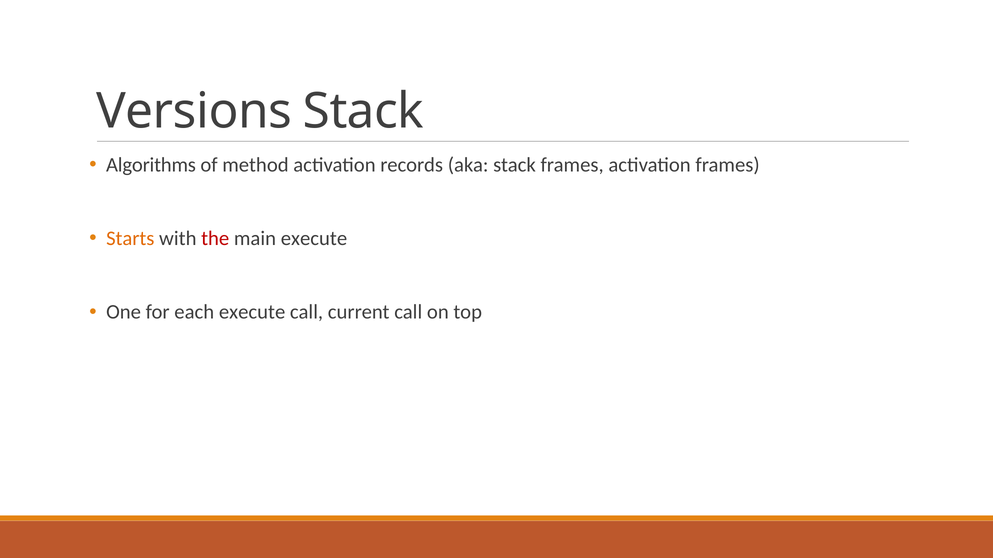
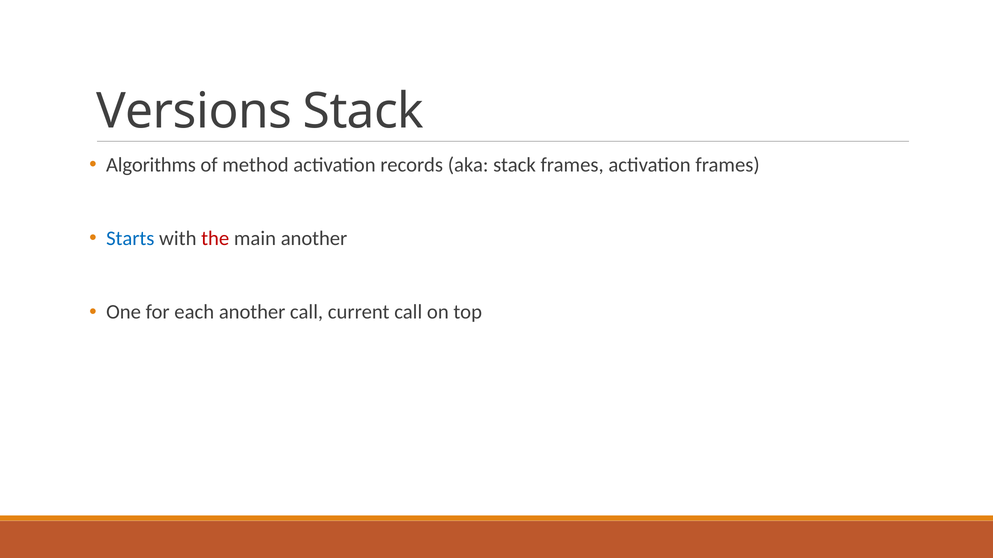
Starts colour: orange -> blue (130, 239)
main execute: execute -> another (314, 239)
each execute: execute -> another (252, 312)
